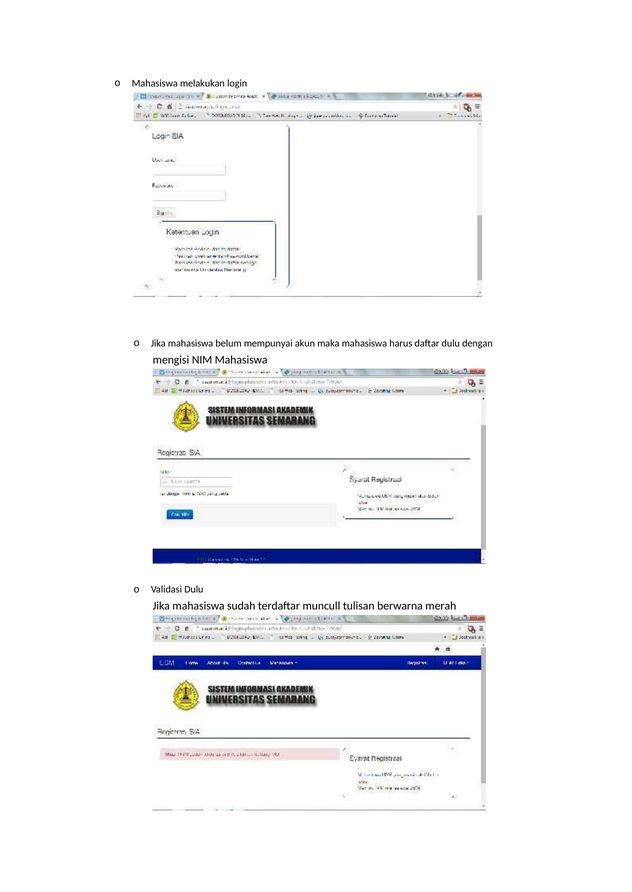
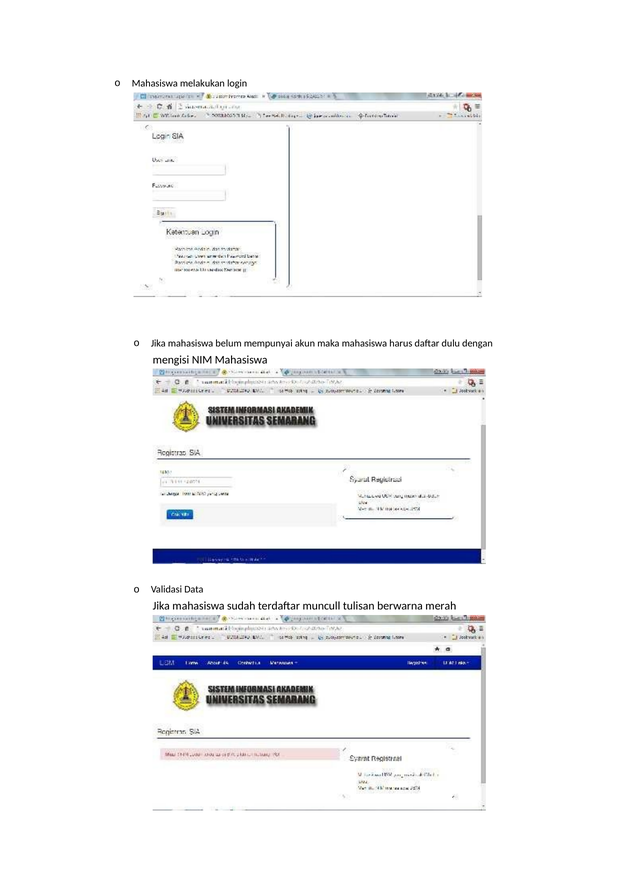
Validasi Dulu: Dulu -> Data (194, 590)
